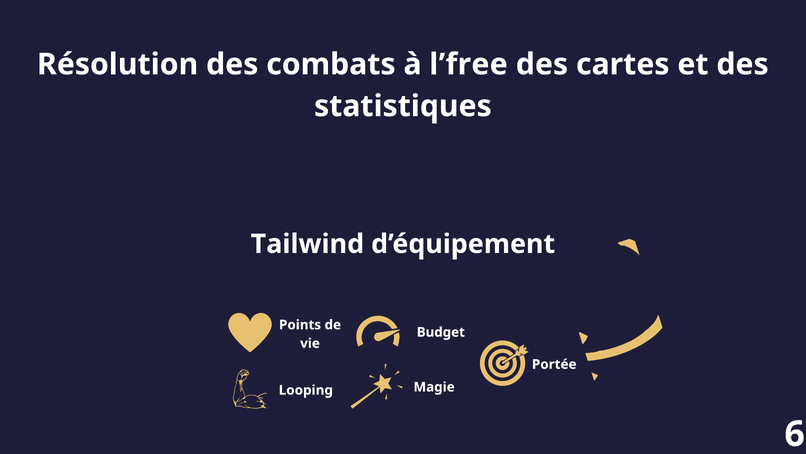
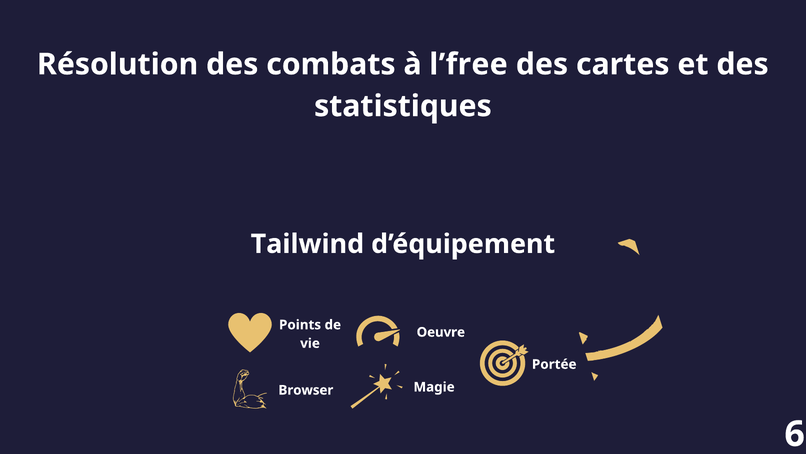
Budget: Budget -> Oeuvre (441, 332)
Looping: Looping -> Browser (306, 390)
